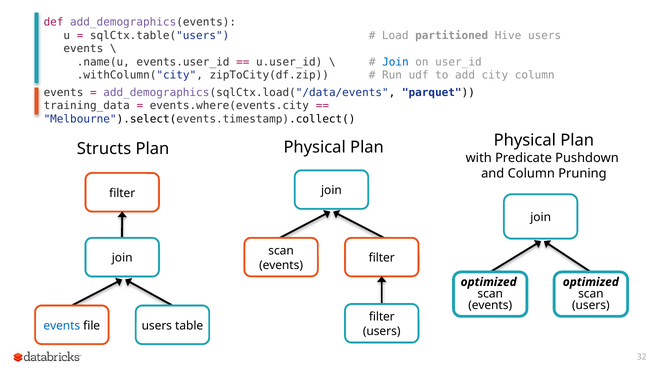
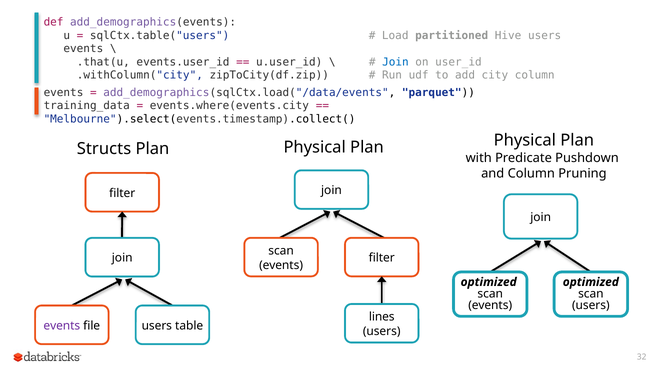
.name(u: .name(u -> .that(u (103, 62)
filter: filter -> lines (382, 316)
events colour: blue -> purple (62, 325)
